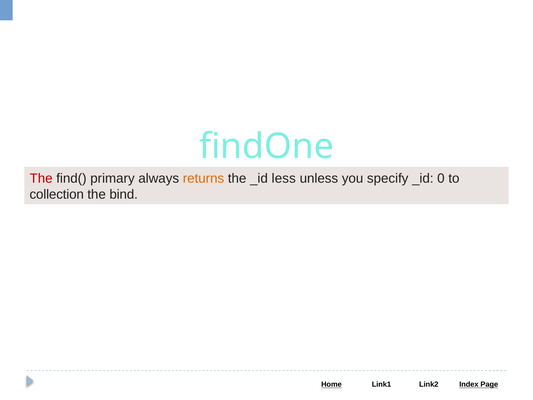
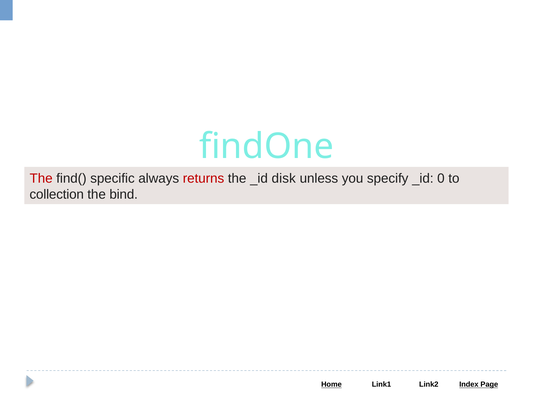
primary: primary -> specific (112, 178)
returns colour: orange -> red (203, 178)
less: less -> disk (284, 178)
